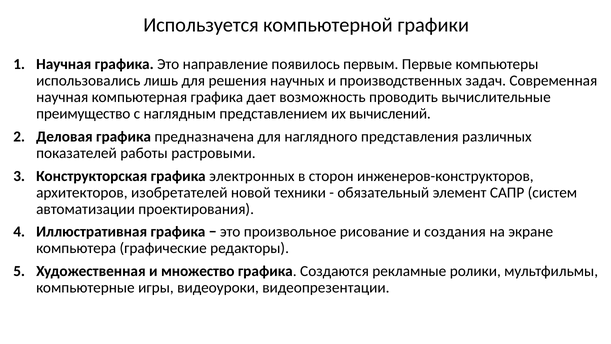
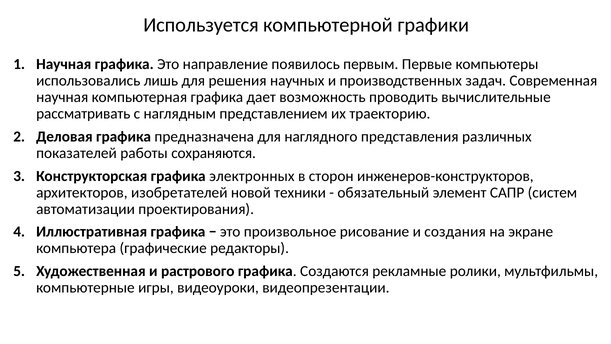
преимущество: преимущество -> рассматривать (83, 114)
вычислений: вычислений -> траекторию (390, 114)
растровыми: растровыми -> сохраняются (214, 153)
множество: множество -> растрового (198, 271)
